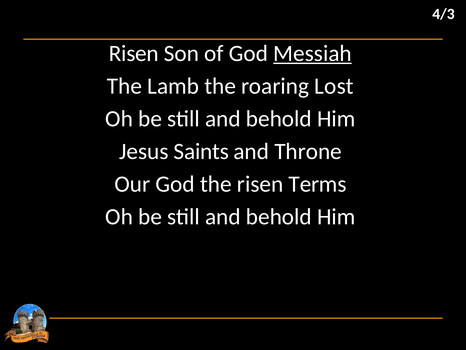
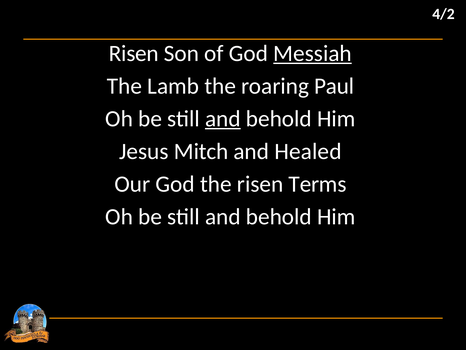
4/3: 4/3 -> 4/2 (443, 14)
Lost: Lost -> Paul (334, 86)
and underline: none -> present (223, 118)
Saints: Saints -> Mitch (201, 151)
Throne: Throne -> Healed (308, 151)
